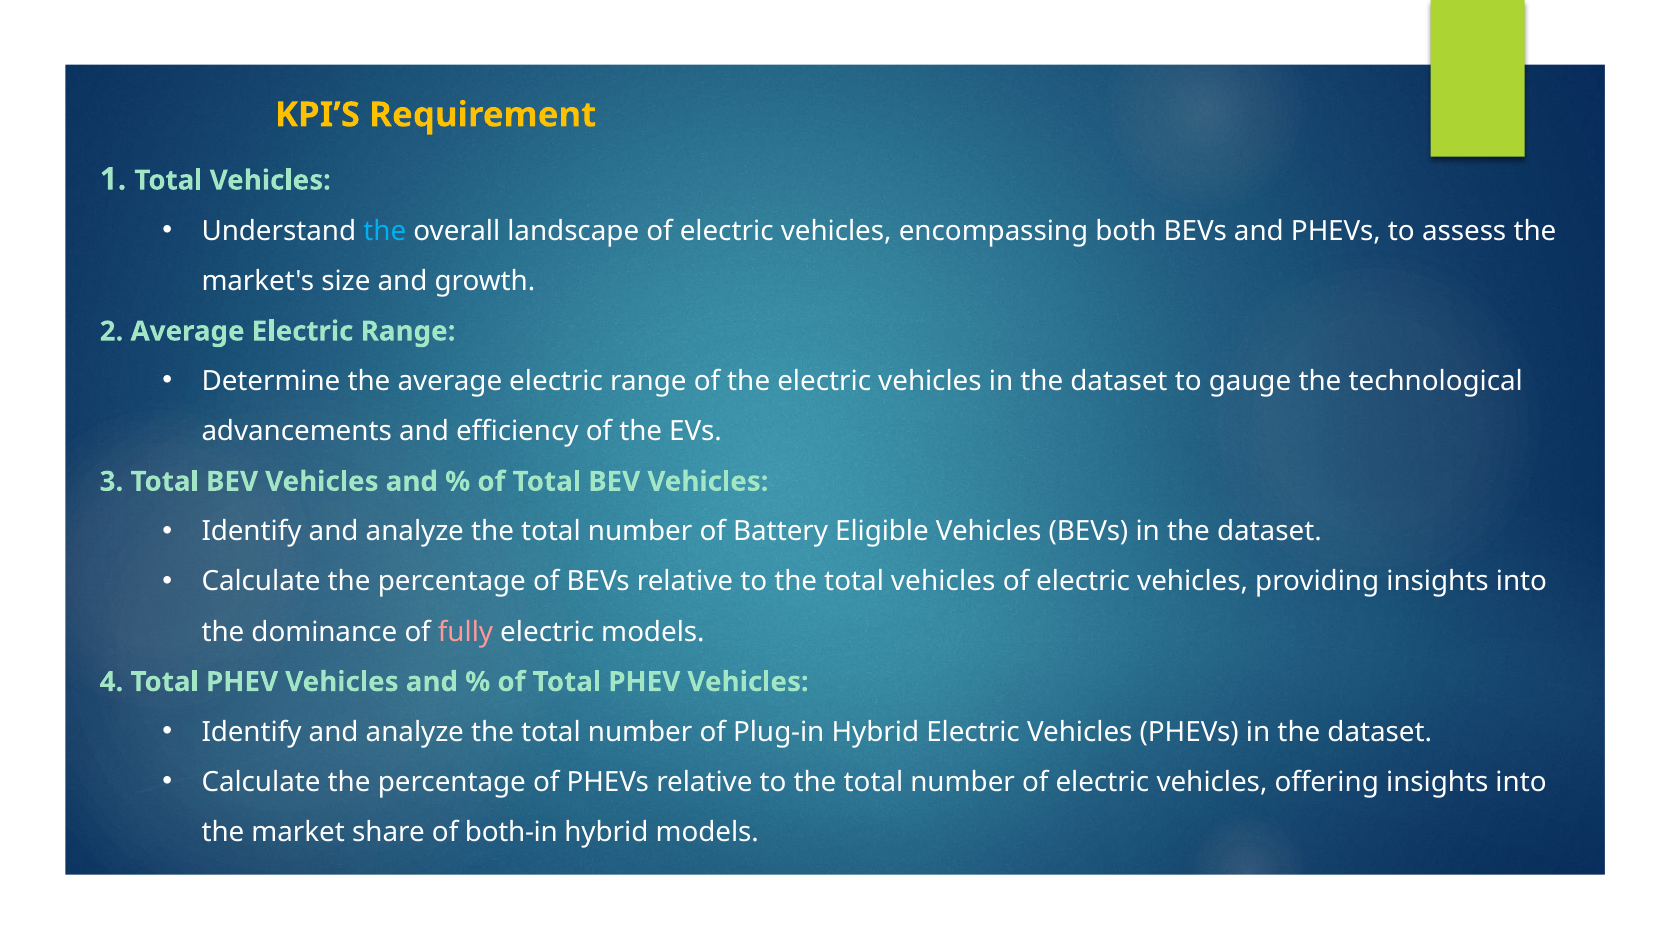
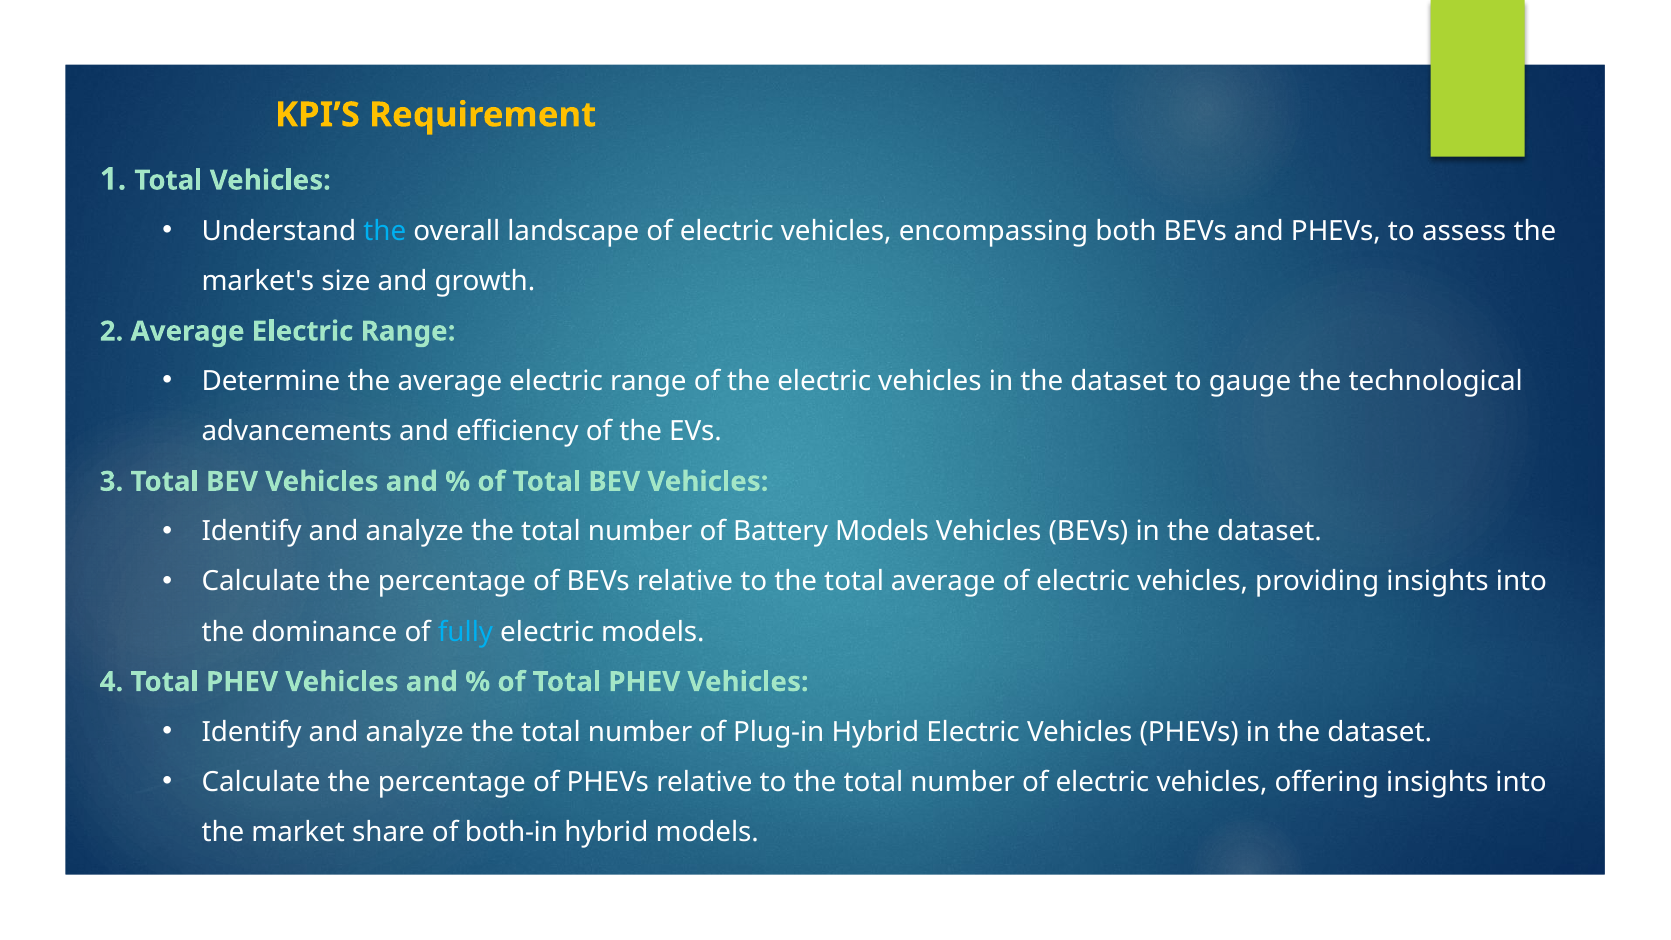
Battery Eligible: Eligible -> Models (882, 532)
the total vehicles: vehicles -> average (943, 582)
fully colour: pink -> light blue (466, 632)
